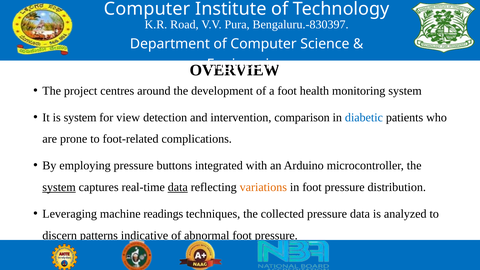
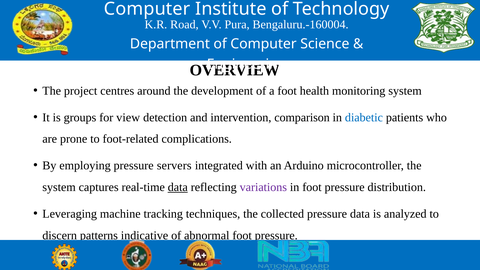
Bengaluru.-830397: Bengaluru.-830397 -> Bengaluru.-160004 (301, 25)
is system: system -> groups (80, 117)
buttons: buttons -> servers (174, 166)
system underline: present -> none (59, 187)
variations colour: orange -> purple (263, 187)
readings: readings -> tracking (163, 214)
